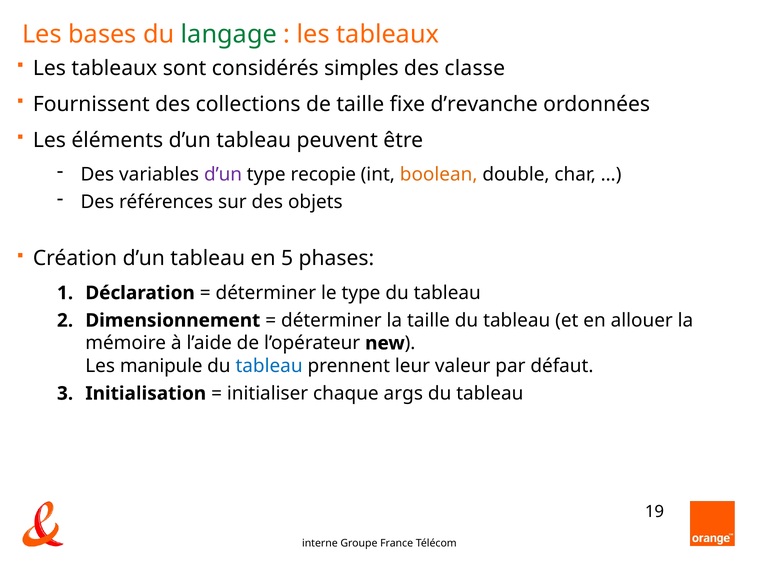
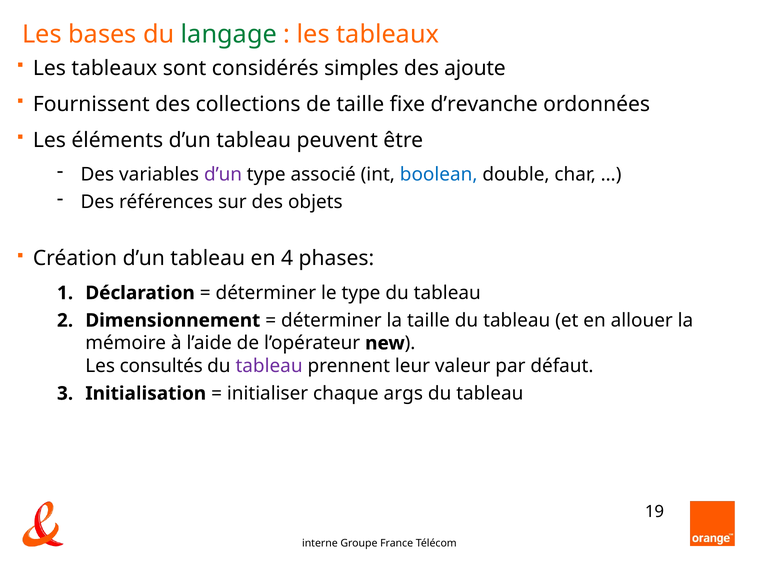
classe: classe -> ajoute (475, 68)
recopie: recopie -> associé (323, 175)
boolean colour: orange -> blue (439, 175)
5: 5 -> 4 (287, 259)
manipule: manipule -> consultés (161, 366)
tableau colour: blue -> purple (269, 366)
